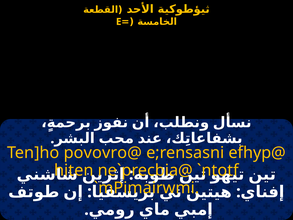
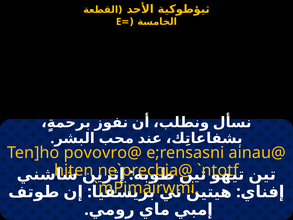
efhyp@: efhyp@ -> ainau@ (257, 152)
